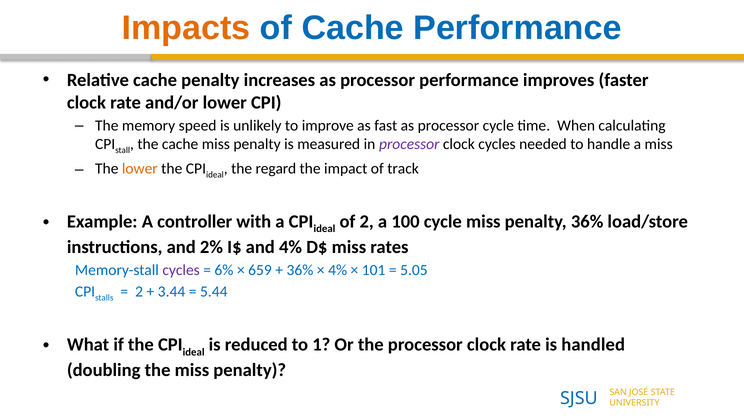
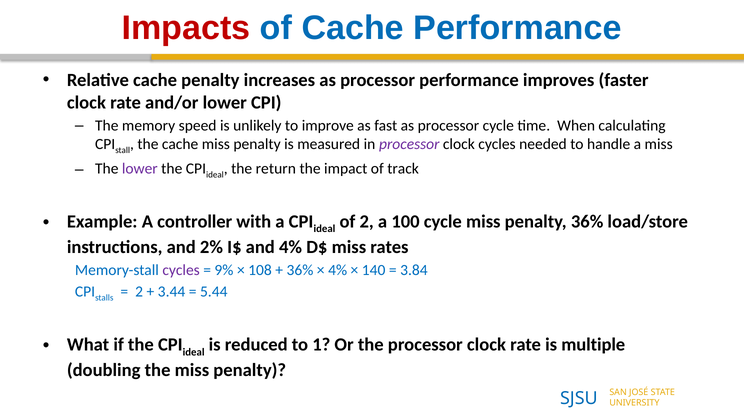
Impacts colour: orange -> red (186, 28)
lower colour: orange -> purple (140, 169)
regard: regard -> return (276, 169)
6%: 6% -> 9% (224, 271)
659: 659 -> 108 (260, 271)
101: 101 -> 140 (374, 271)
5.05: 5.05 -> 3.84 (414, 271)
handled: handled -> multiple (593, 345)
